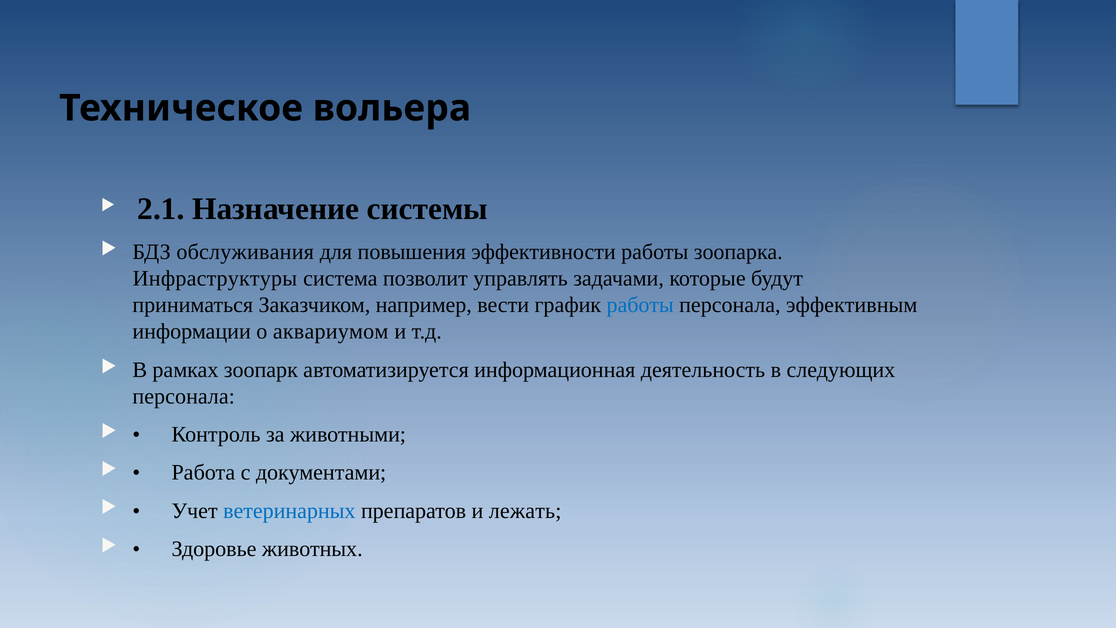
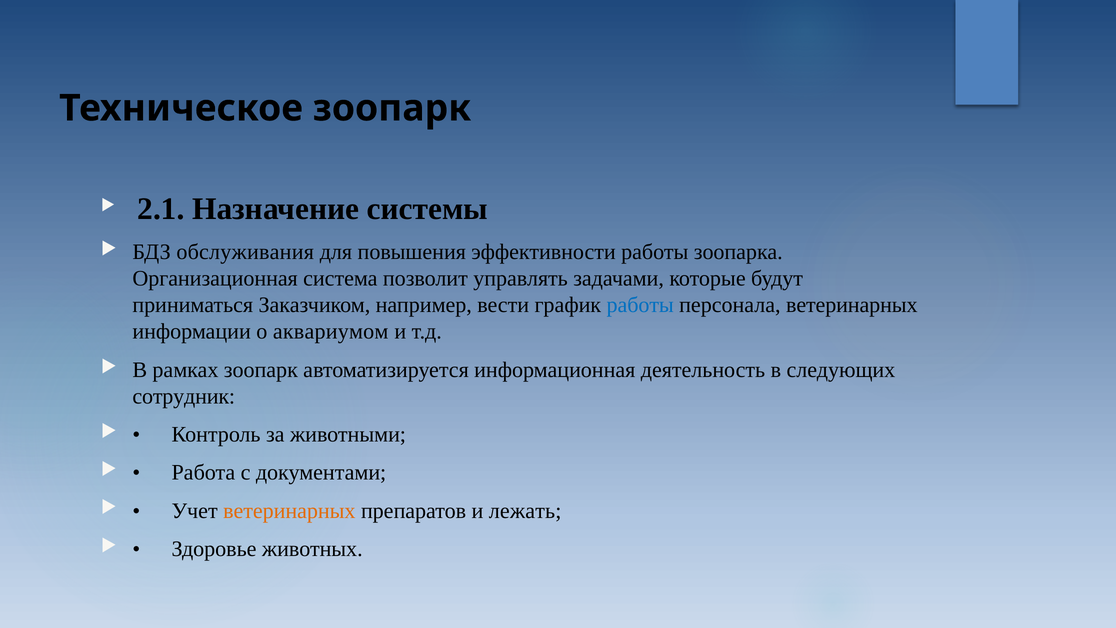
Техническое вольера: вольера -> зоопарк (392, 108)
Инфраструктуры: Инфраструктуры -> Организационная (215, 279)
персонала эффективным: эффективным -> ветеринарных (852, 305)
персонала: персонала -> сотрудник (184, 396)
ветеринарных colour: blue -> orange (289, 511)
